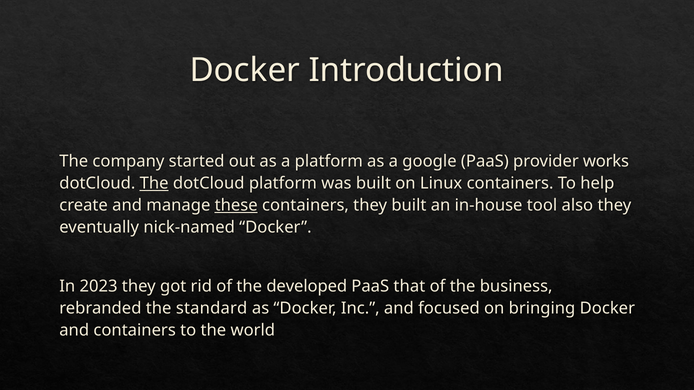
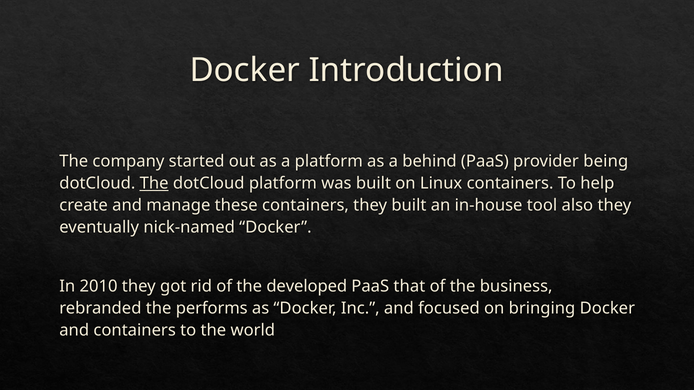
google: google -> behind (430, 162)
works: works -> being (606, 162)
these underline: present -> none (236, 205)
2023: 2023 -> 2010 (99, 286)
standard: standard -> performs (212, 308)
